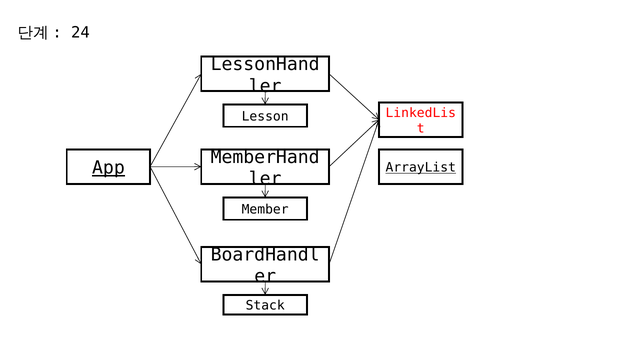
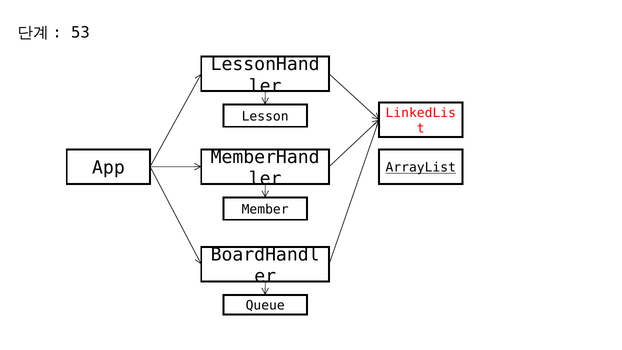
24: 24 -> 53 (80, 33)
App underline: present -> none (108, 168)
Stack: Stack -> Queue (265, 305)
